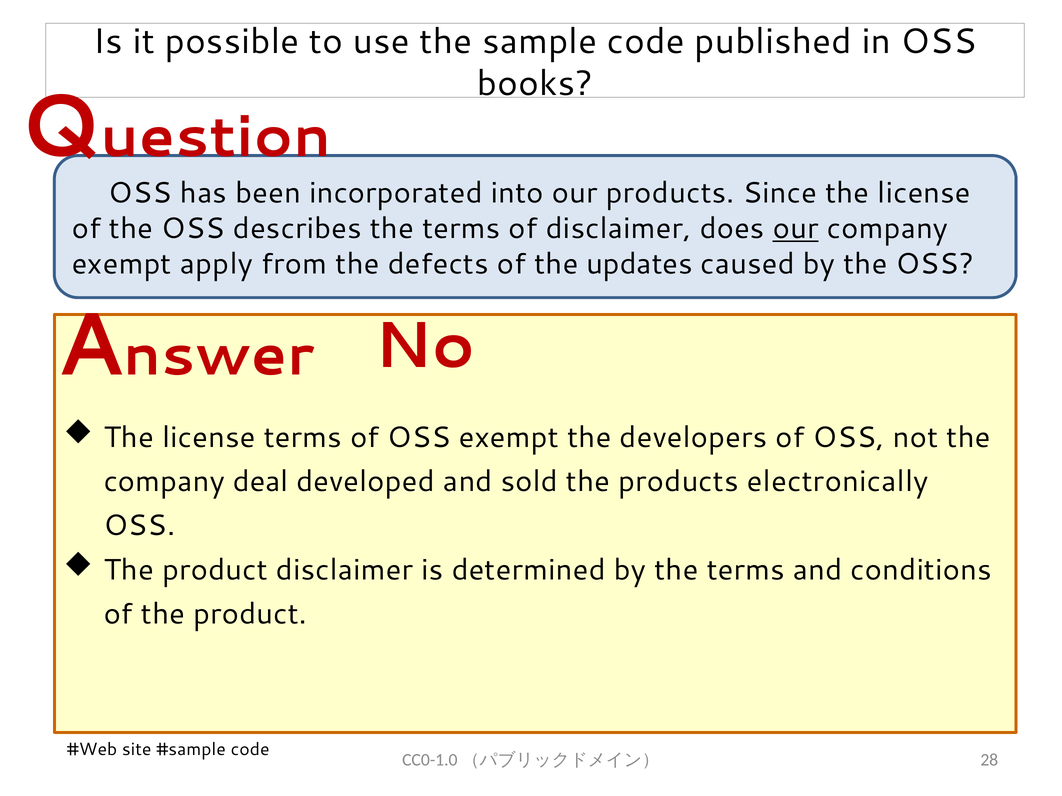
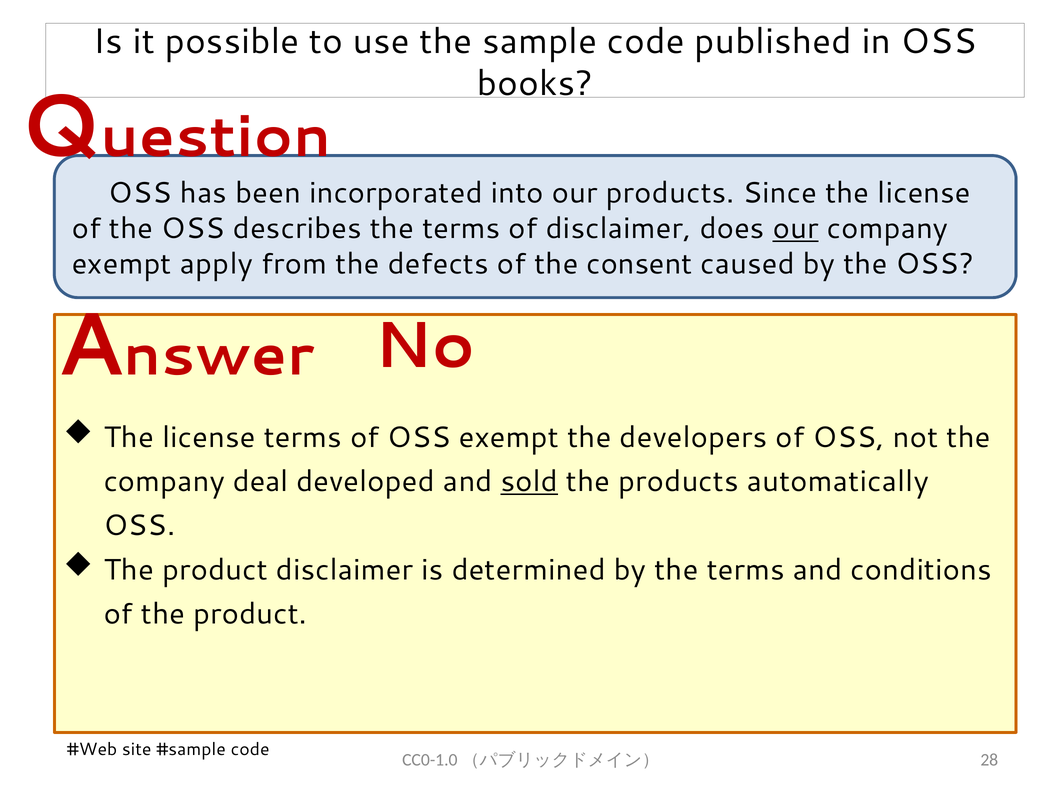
updates: updates -> consent (639, 264)
sold underline: none -> present (529, 482)
electronically: electronically -> automatically (838, 482)
